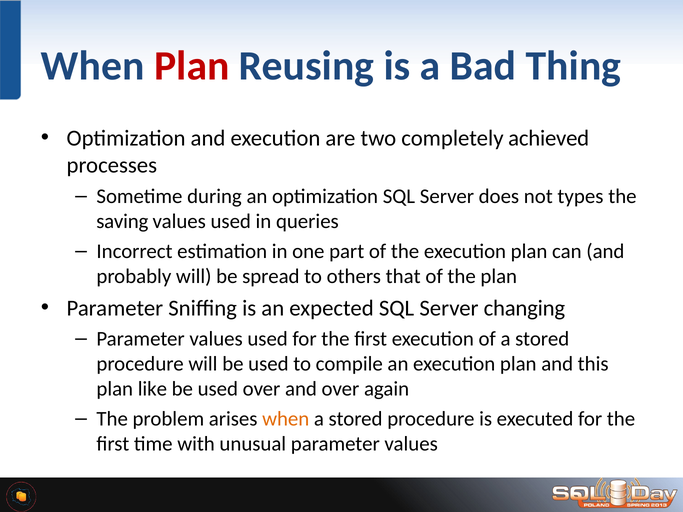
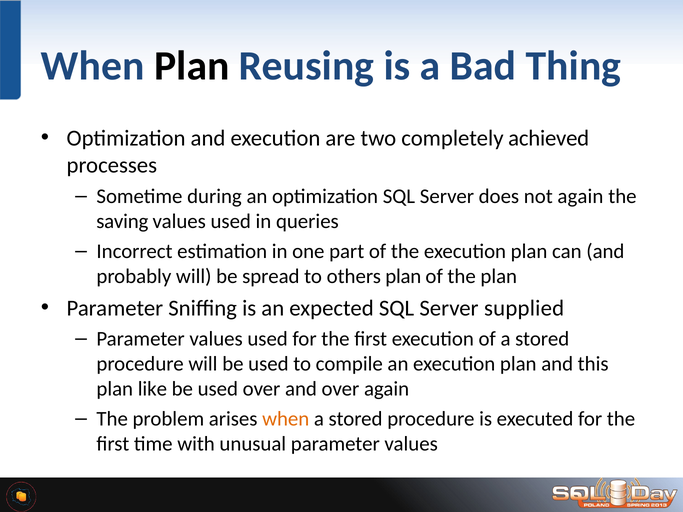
Plan colour: red -> black (192, 66)
not types: types -> again (580, 196)
others that: that -> plan (403, 277)
changing: changing -> supplied (524, 308)
